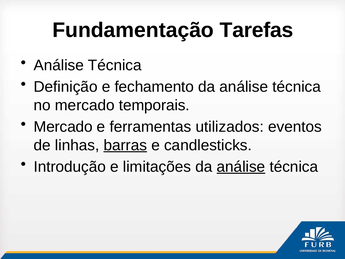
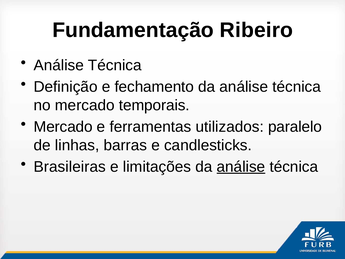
Tarefas: Tarefas -> Ribeiro (256, 30)
eventos: eventos -> paralelo (295, 127)
barras underline: present -> none (125, 145)
Introdução: Introdução -> Brasileiras (70, 167)
